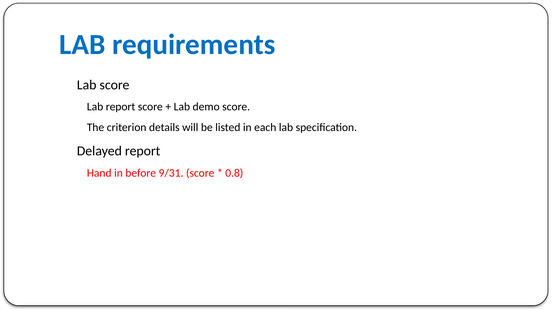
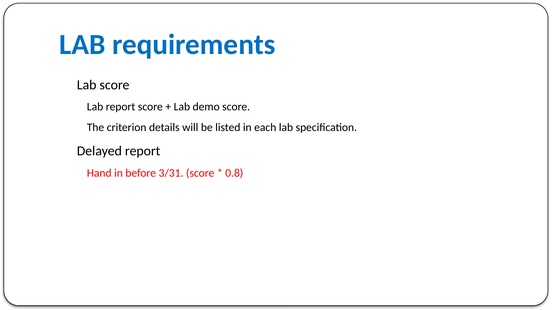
9/31: 9/31 -> 3/31 (171, 173)
